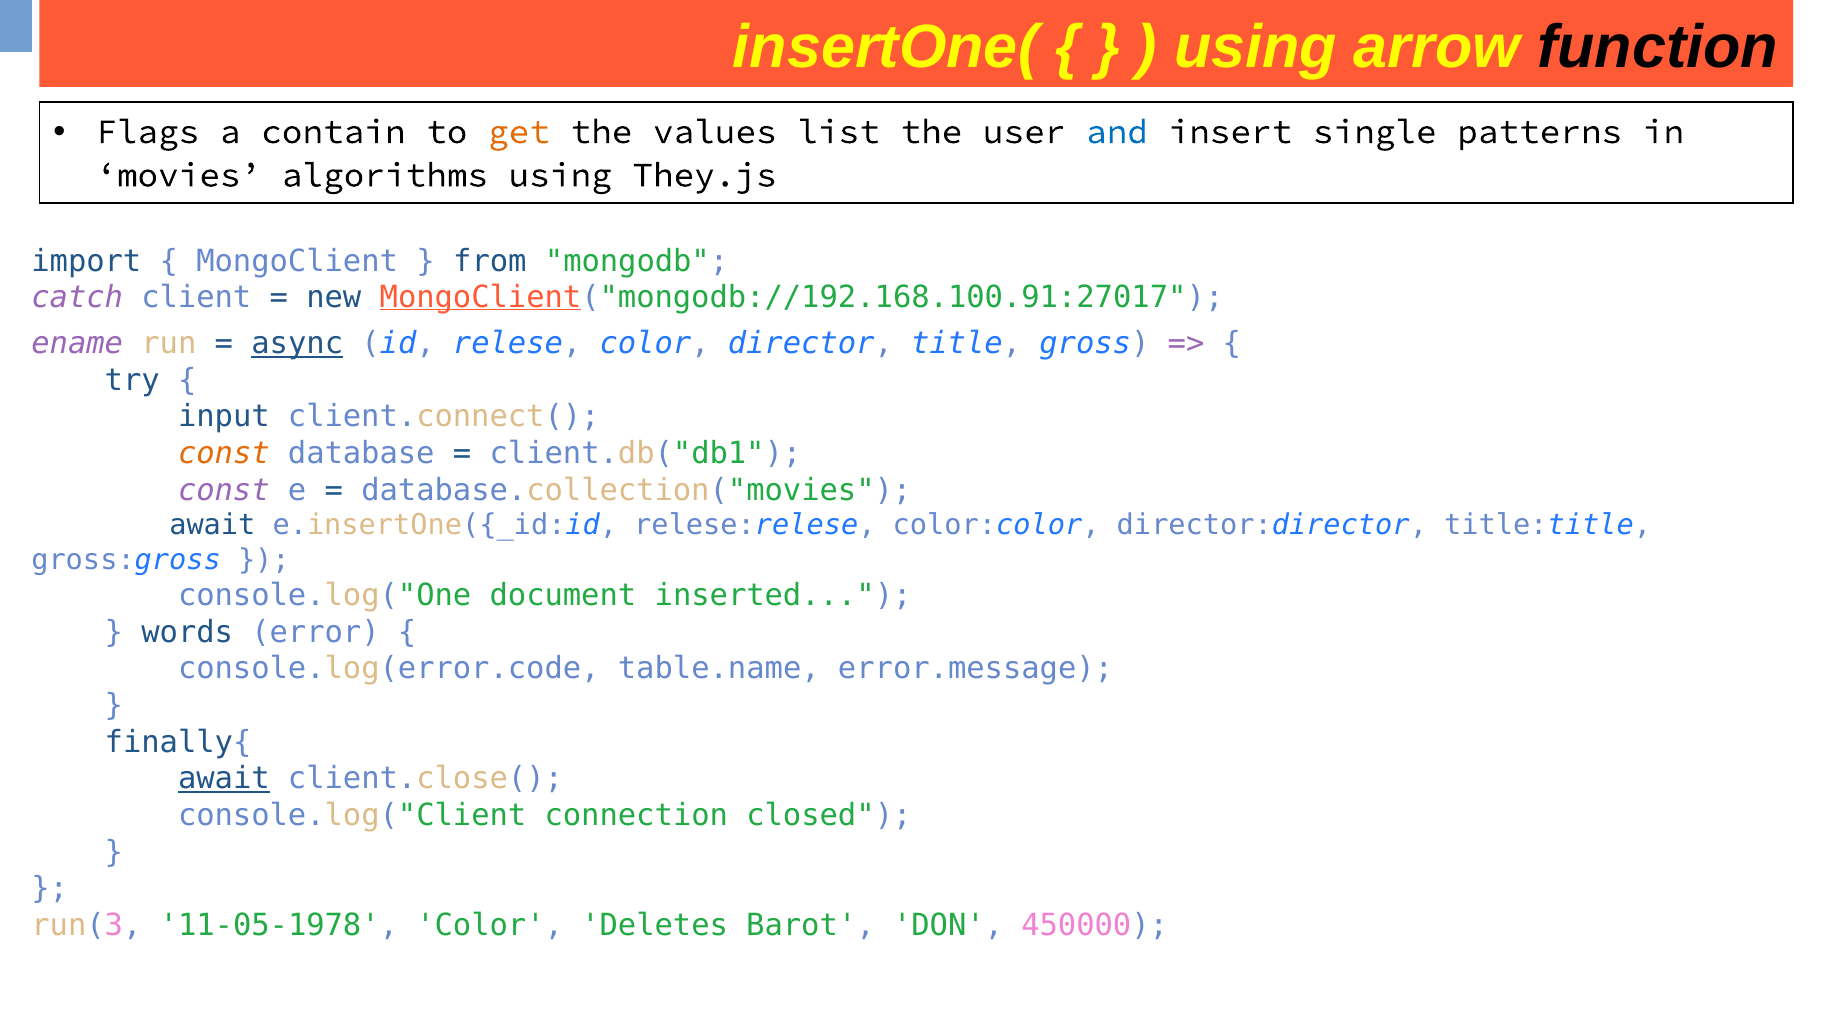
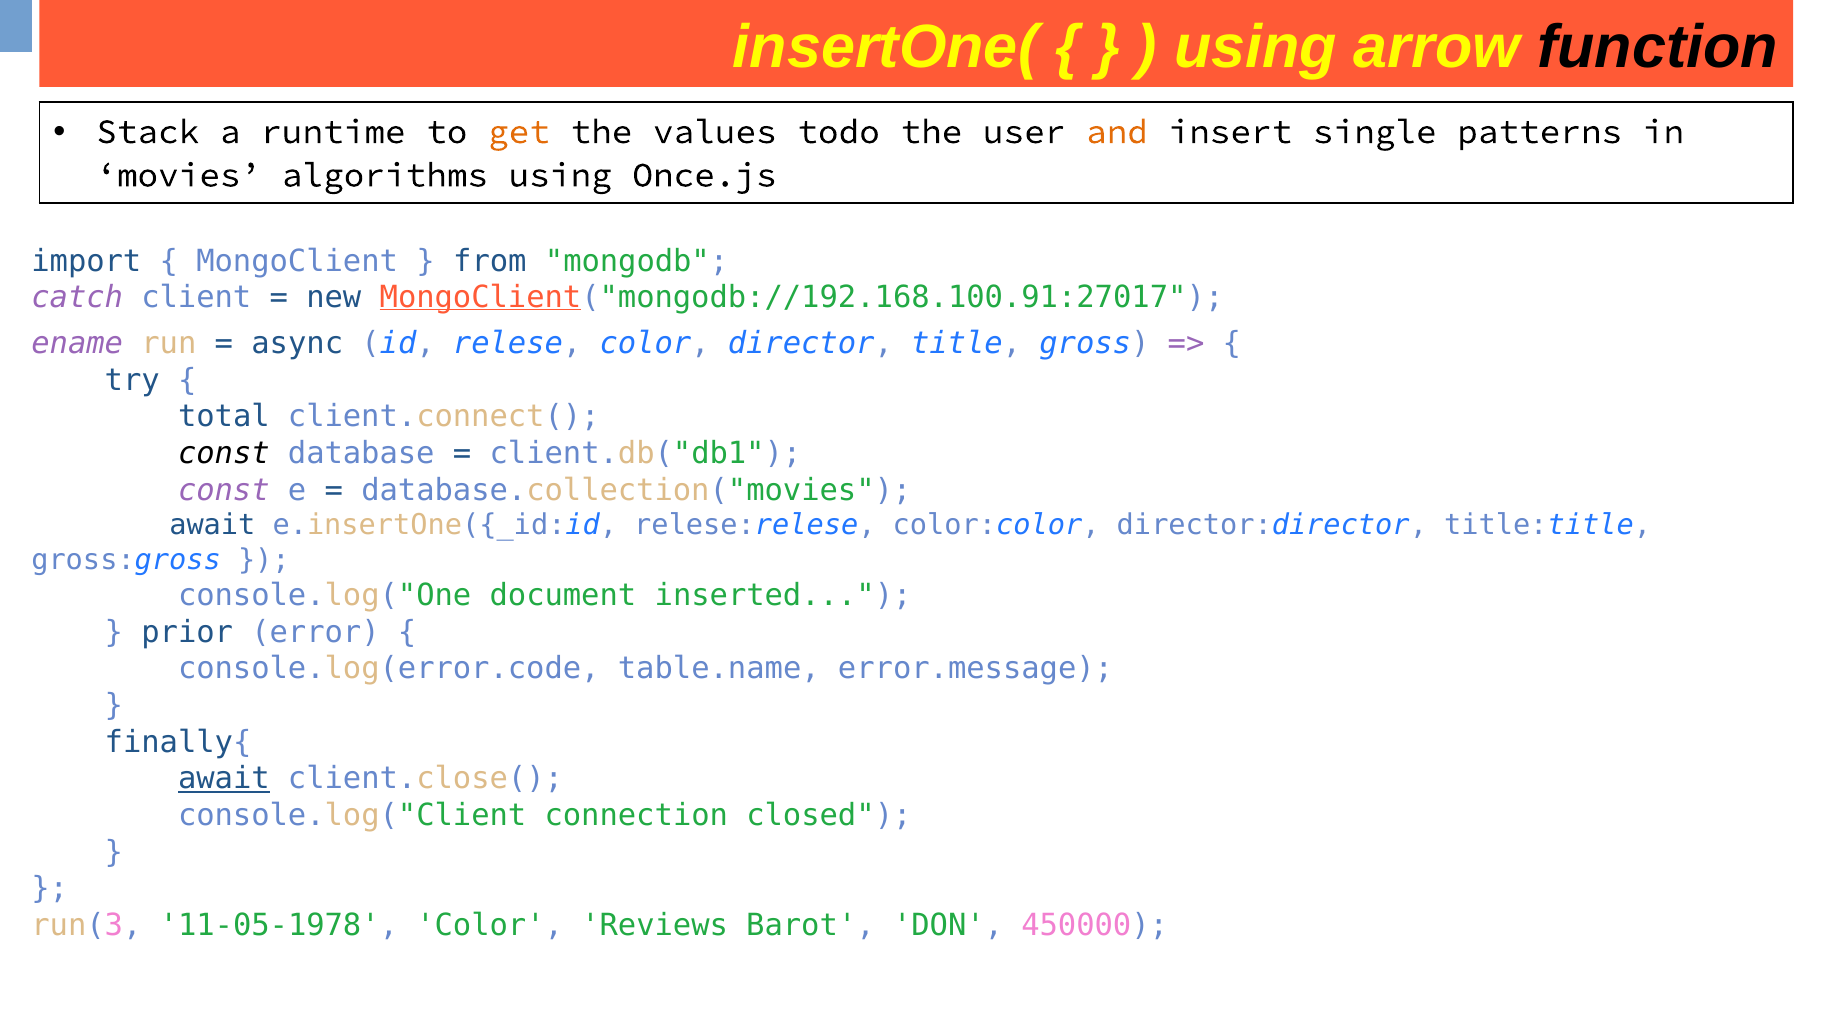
Flags: Flags -> Stack (148, 132)
contain: contain -> runtime (333, 132)
list: list -> todo (839, 132)
and colour: blue -> orange (1117, 132)
They.js: They.js -> Once.js (705, 175)
async underline: present -> none (297, 344)
input: input -> total (224, 417)
const colour: orange -> black (224, 454)
words: words -> prior (187, 632)
Deletes: Deletes -> Reviews (655, 925)
